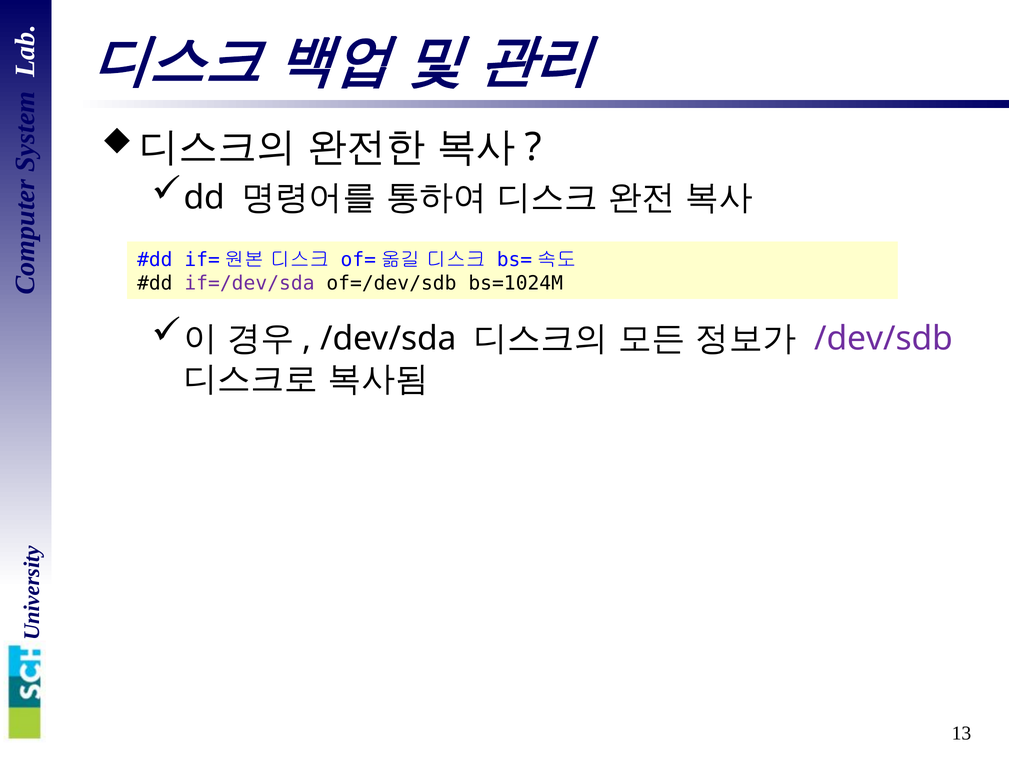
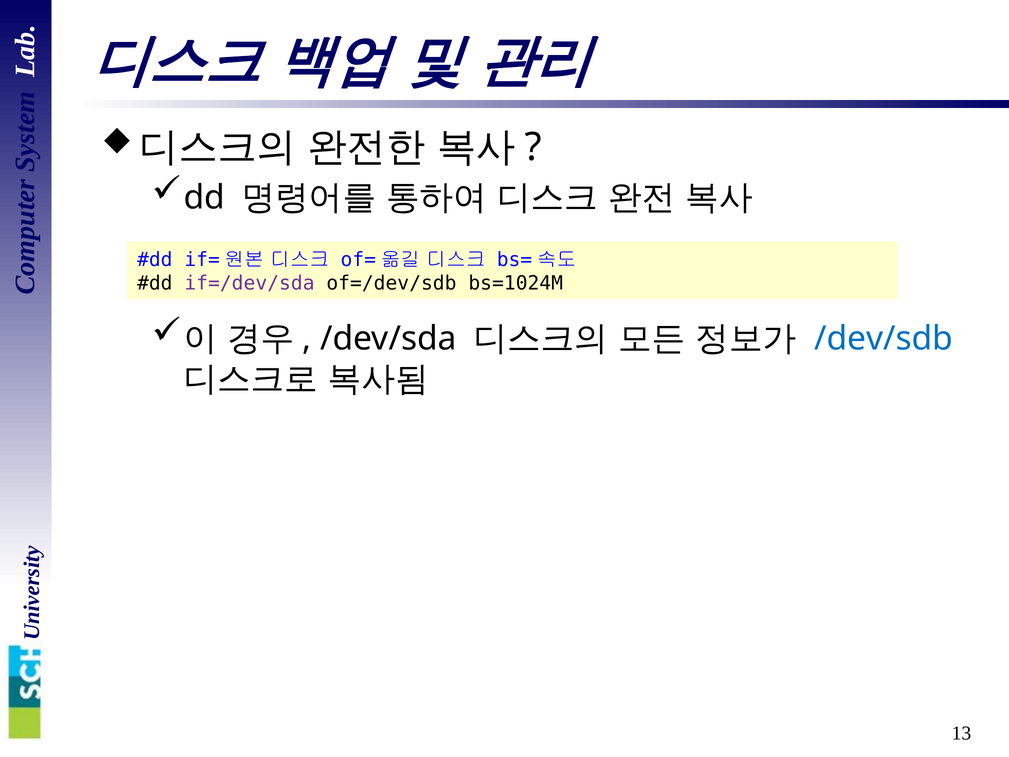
/dev/sdb colour: purple -> blue (884, 339)
